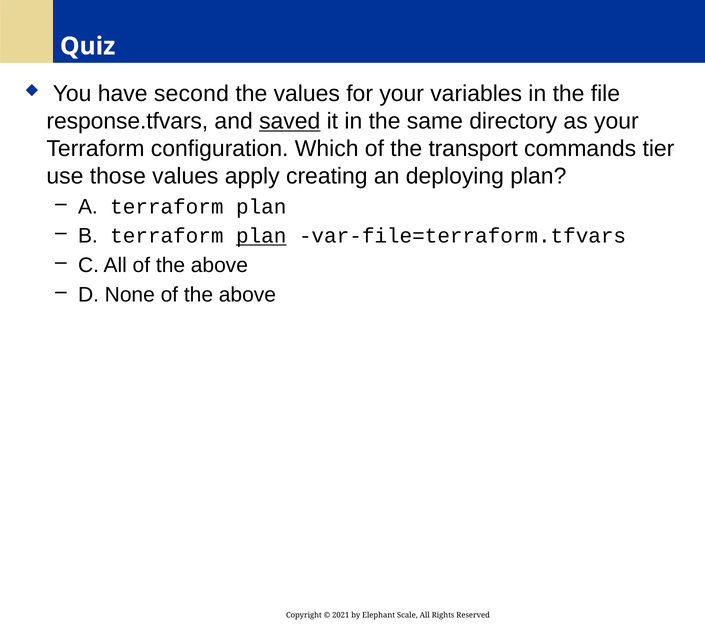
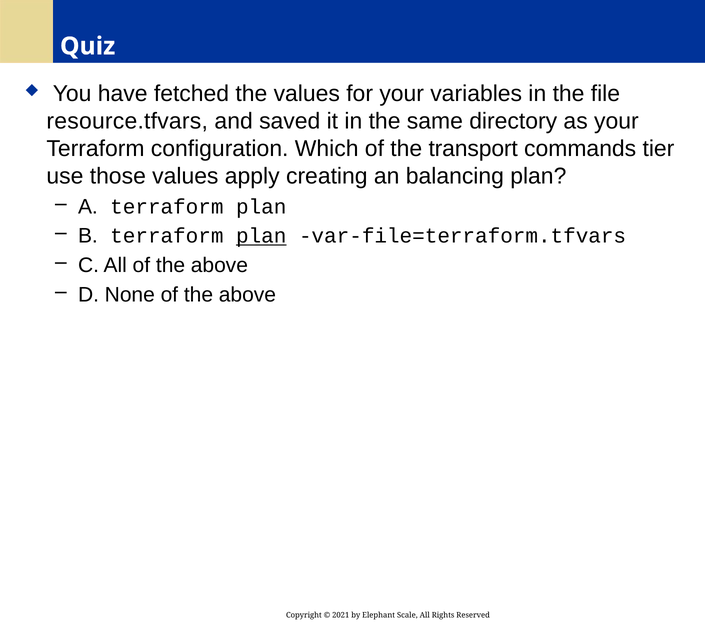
second: second -> fetched (192, 94)
response.tfvars: response.tfvars -> resource.tfvars (127, 121)
saved underline: present -> none (290, 121)
deploying: deploying -> balancing (455, 176)
